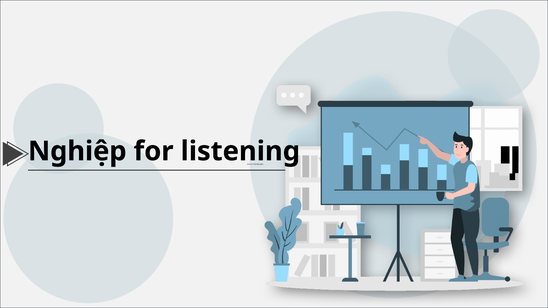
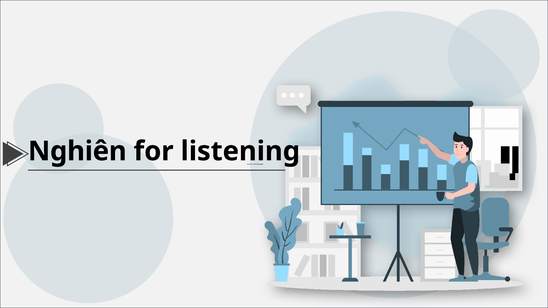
Nghiệp: Nghiệp -> Nghiên (77, 151)
